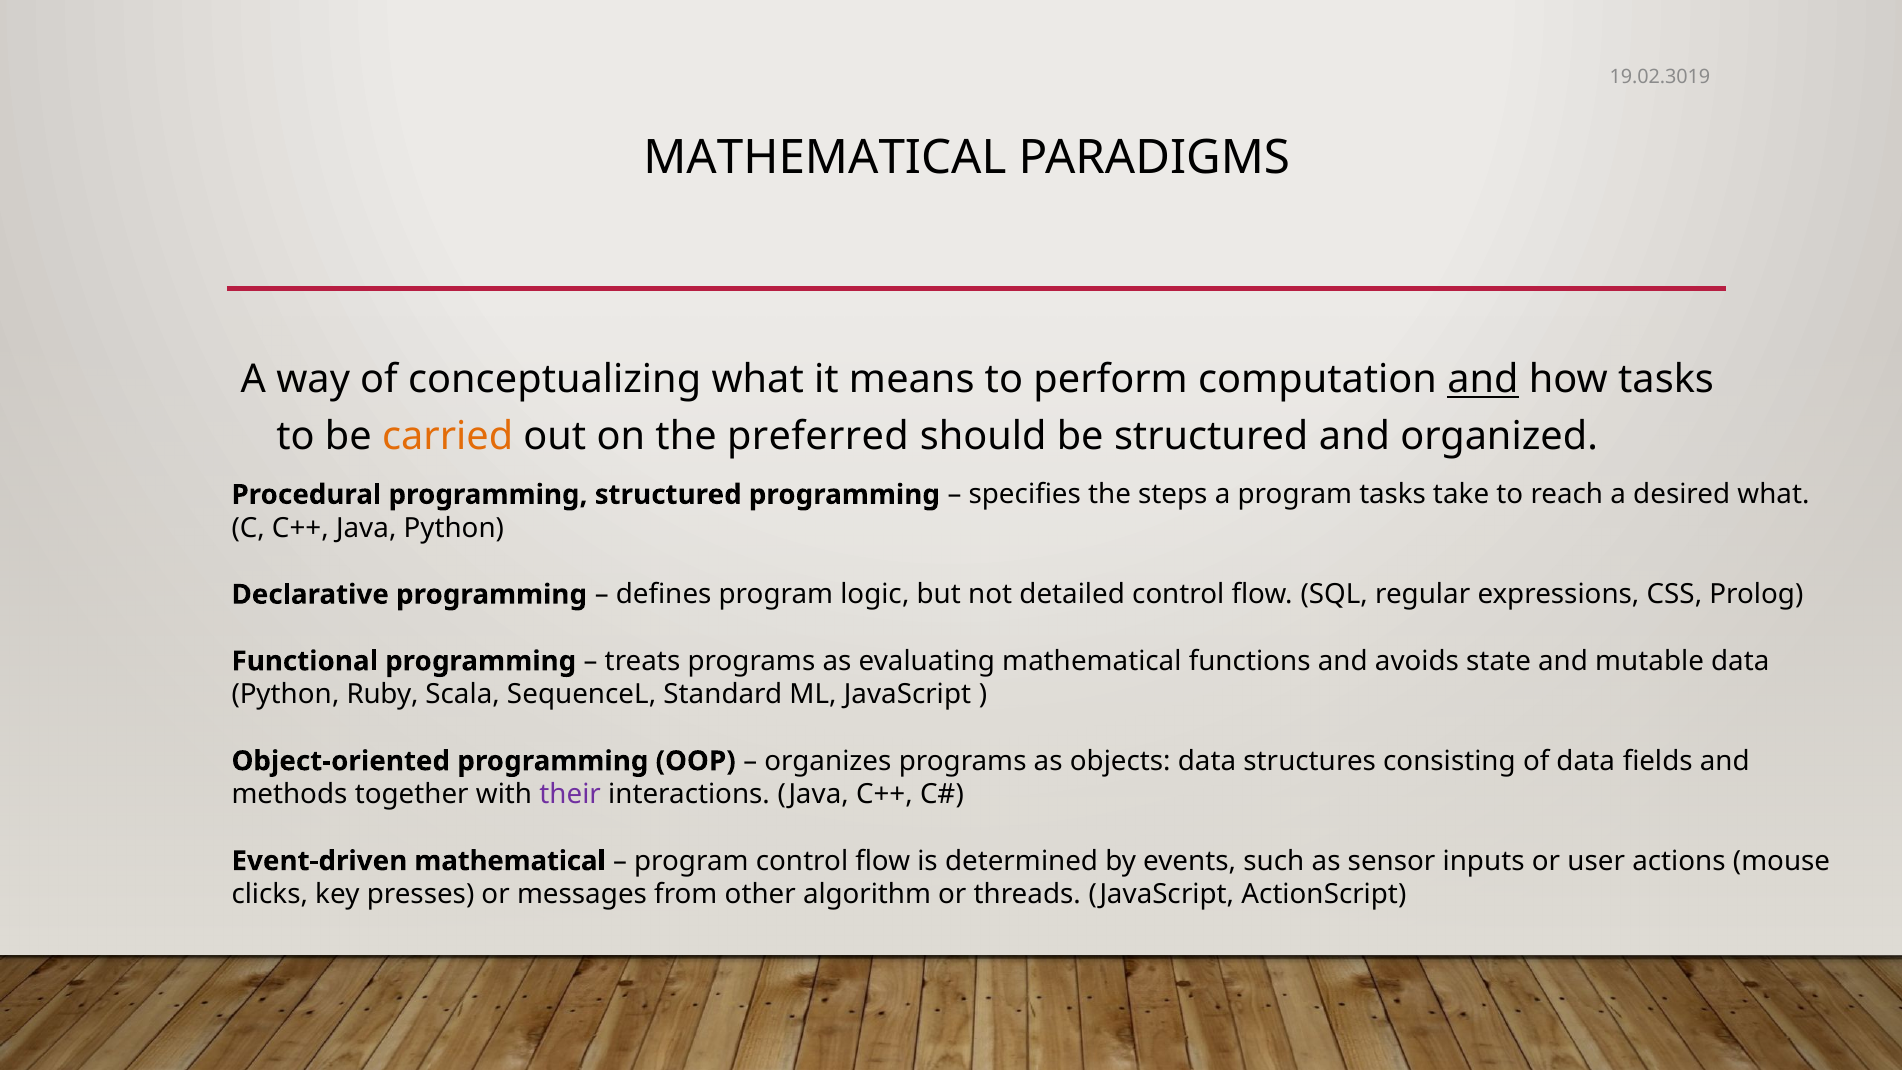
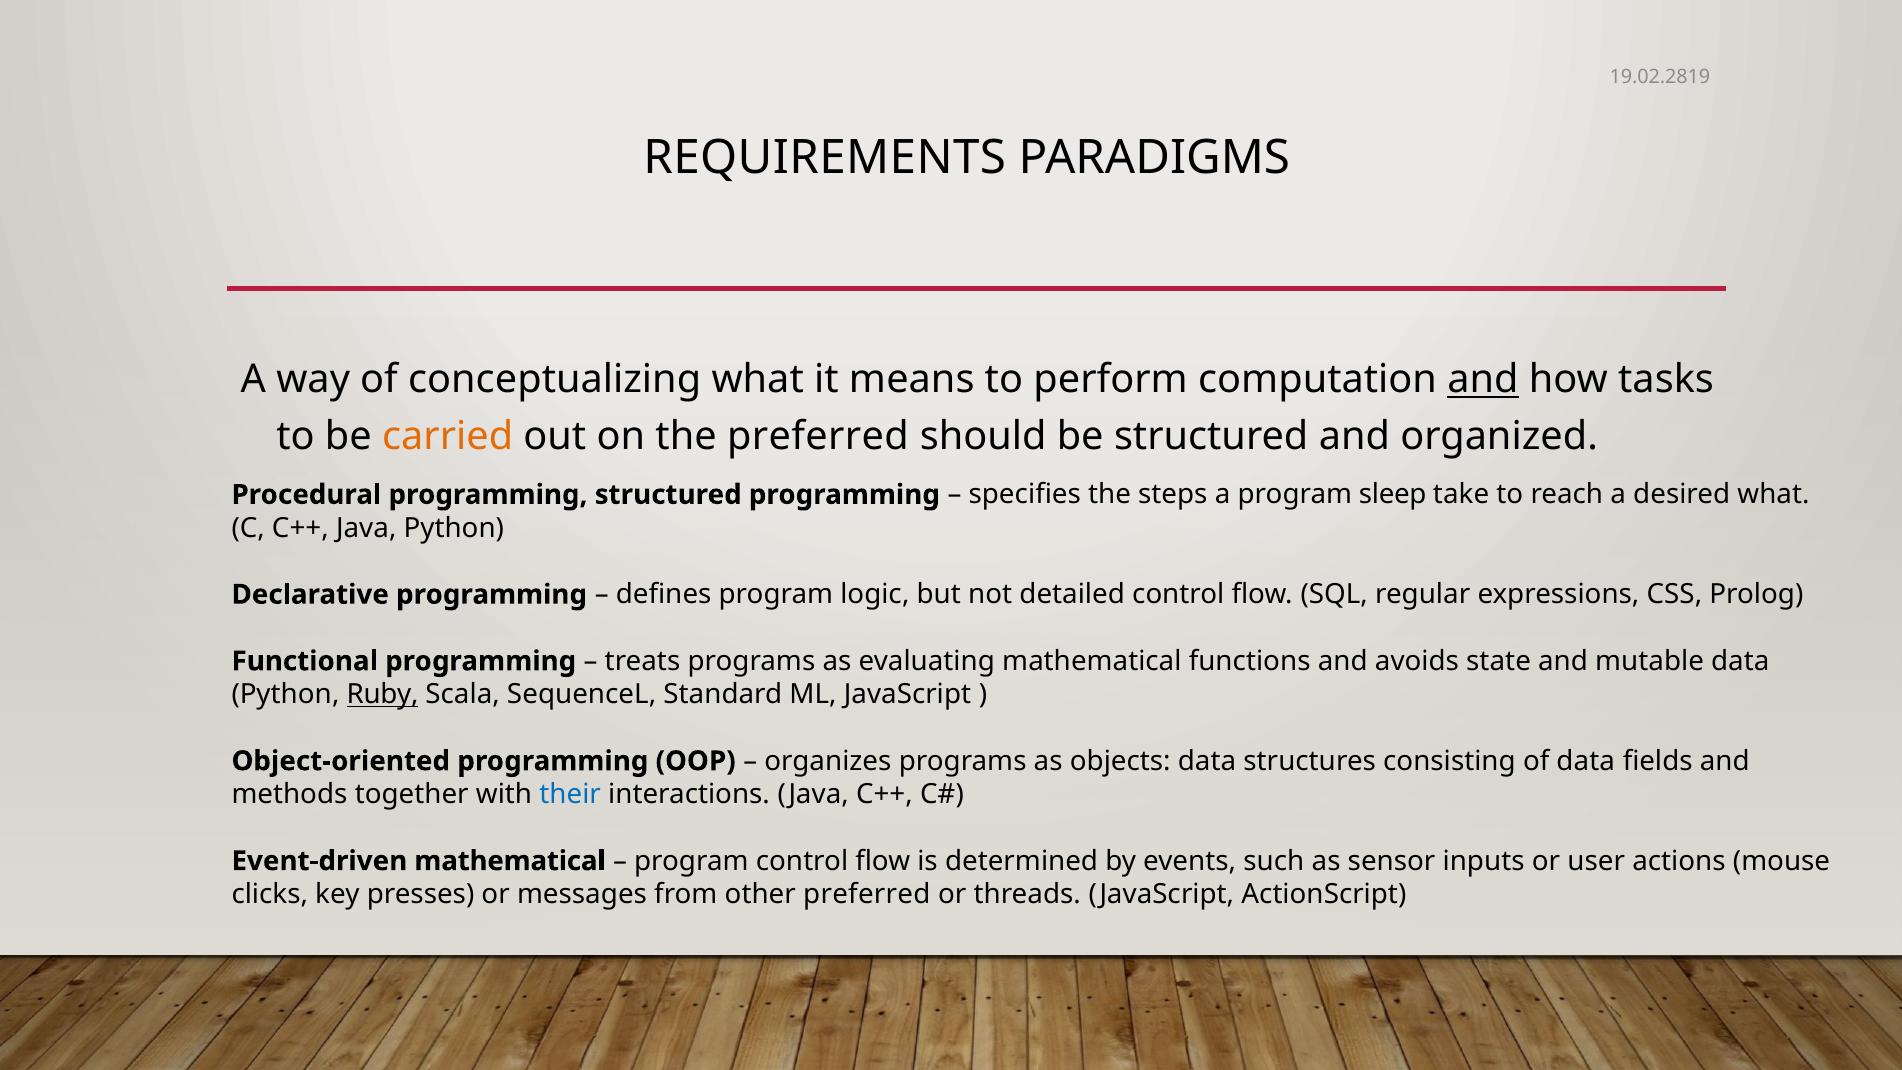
19.02.3019: 19.02.3019 -> 19.02.2819 (1660, 77)
MATHEMATICAL: MATHEMATICAL -> REQUIREMENTS (825, 158)
program tasks: tasks -> sleep (1393, 495)
Ruby underline: none -> present (382, 694)
their colour: purple -> blue (570, 794)
other algorithm: algorithm -> preferred (867, 894)
